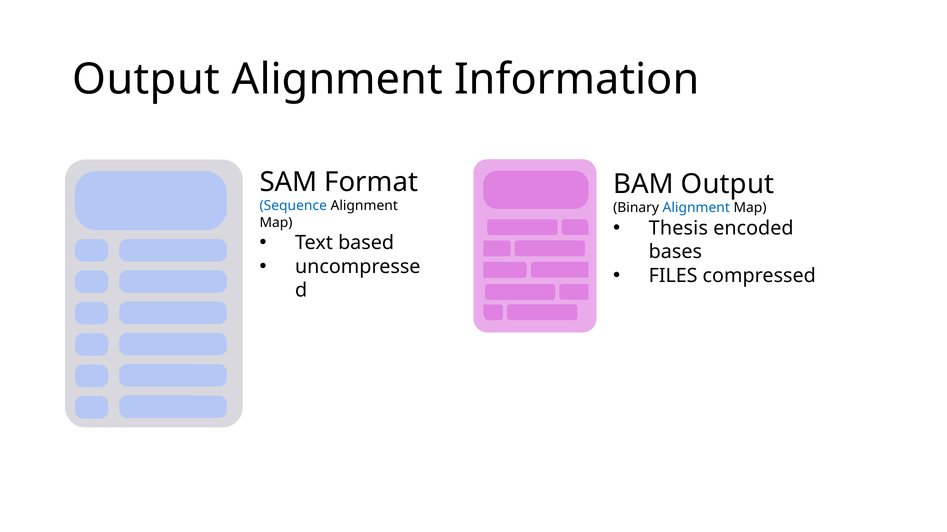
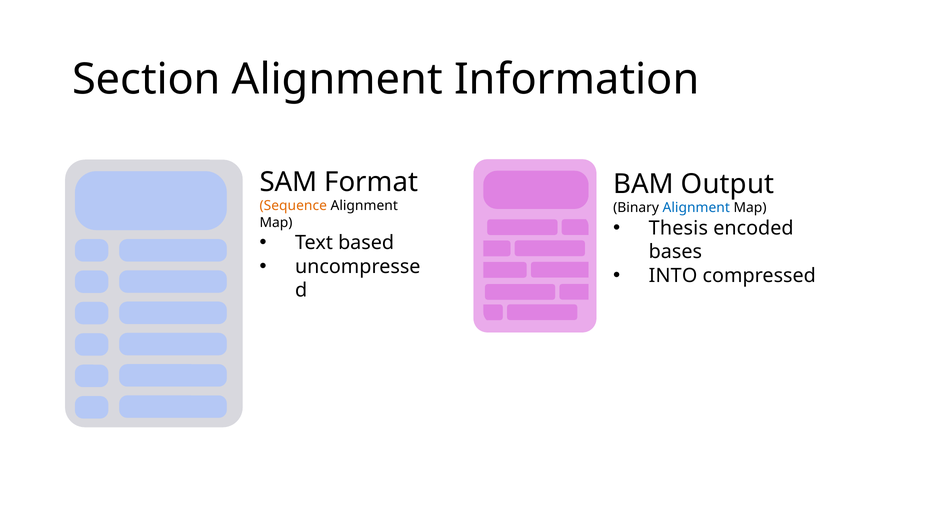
Output: Output -> Section (146, 80)
Sequence colour: blue -> orange (293, 206)
FILES: FILES -> INTO (673, 276)
